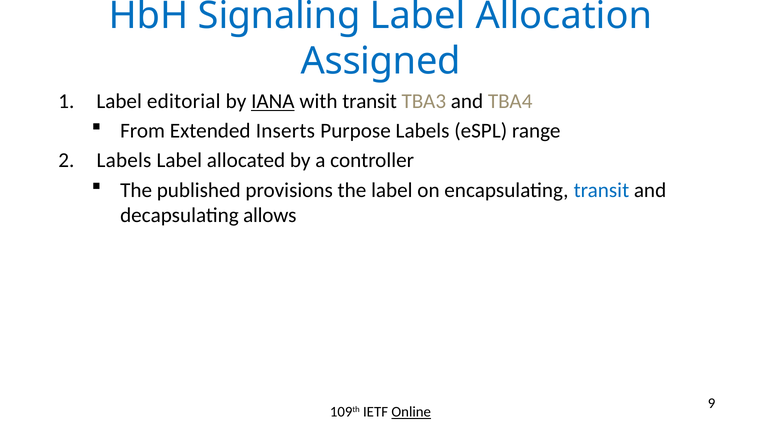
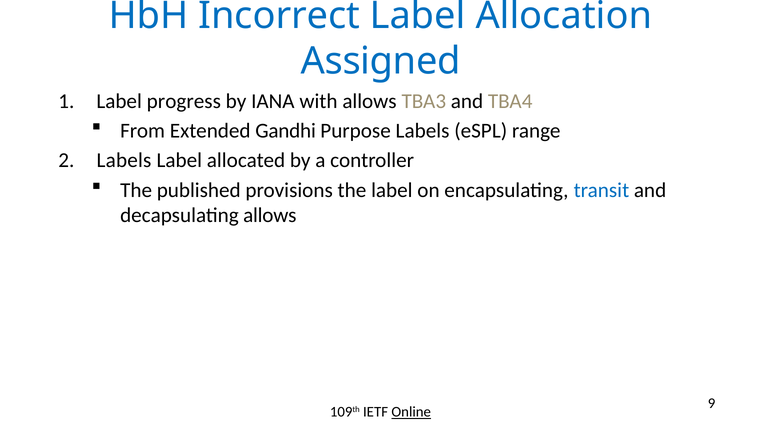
Signaling: Signaling -> Incorrect (279, 15)
editorial: editorial -> progress (184, 101)
IANA underline: present -> none (273, 101)
with transit: transit -> allows (369, 101)
Inserts: Inserts -> Gandhi (286, 131)
